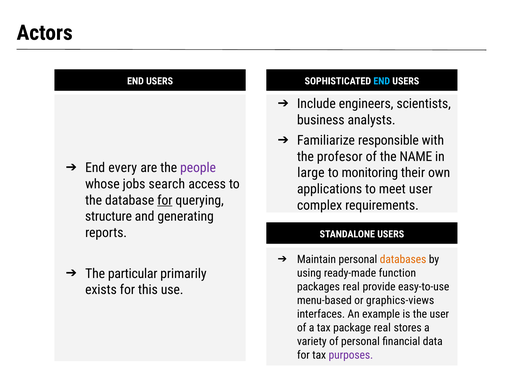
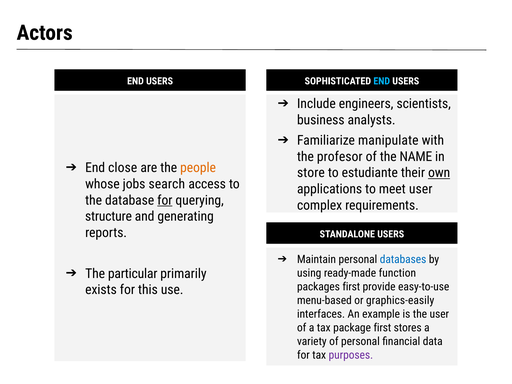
responsible: responsible -> manipulate (388, 140)
every: every -> close (123, 168)
people colour: purple -> orange (198, 168)
large: large -> store (311, 173)
monitoring: monitoring -> estudiante (370, 173)
own underline: none -> present (439, 173)
databases colour: orange -> blue (403, 260)
packages real: real -> first (351, 287)
graphics-views: graphics-views -> graphics-easily (400, 301)
package real: real -> first (382, 328)
